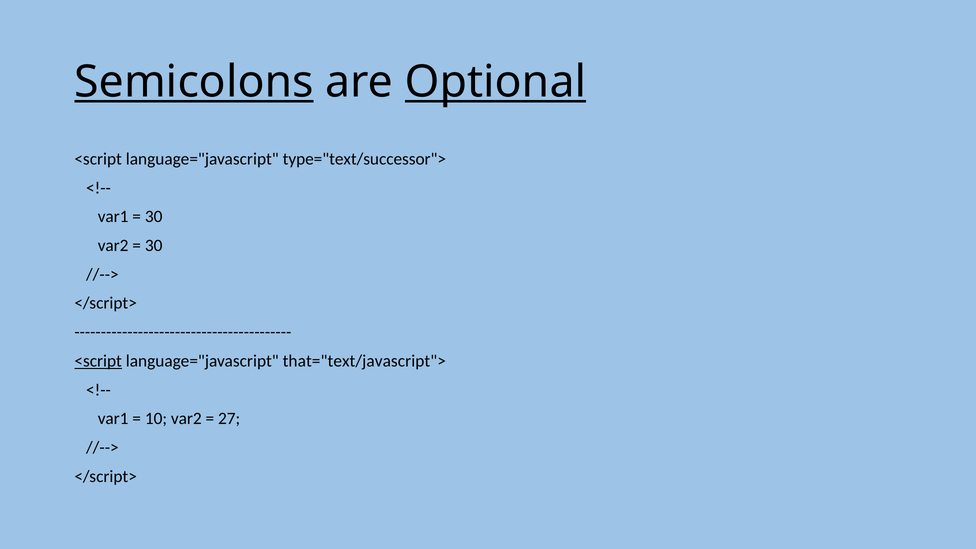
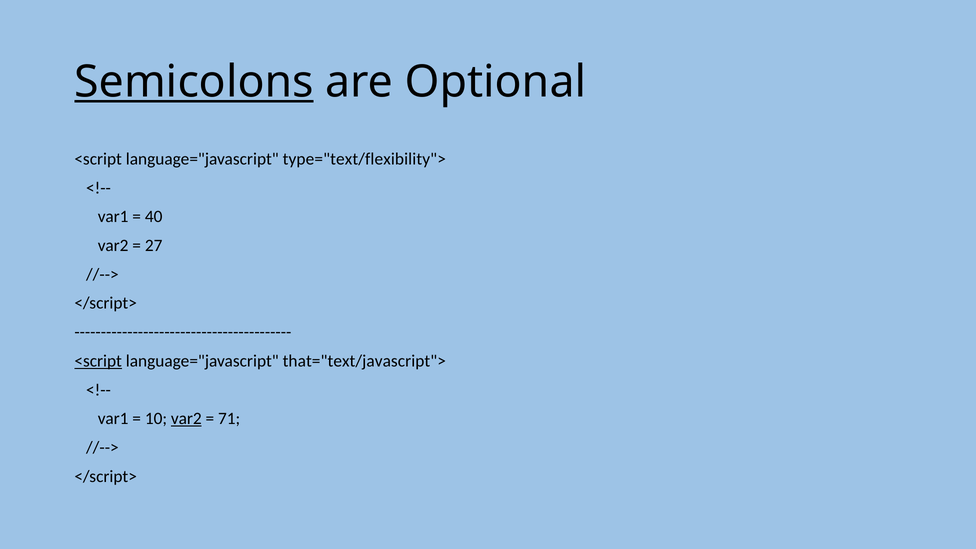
Optional underline: present -> none (495, 82)
type="text/successor">: type="text/successor"> -> type="text/flexibility"> (364, 159)
30: 30 -> 40 (154, 217)
30: 30 -> 27 (154, 246)
var2 underline: none -> present (186, 419)
27: 27 -> 71 (229, 419)
